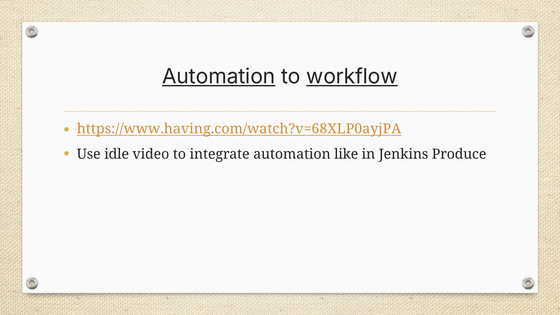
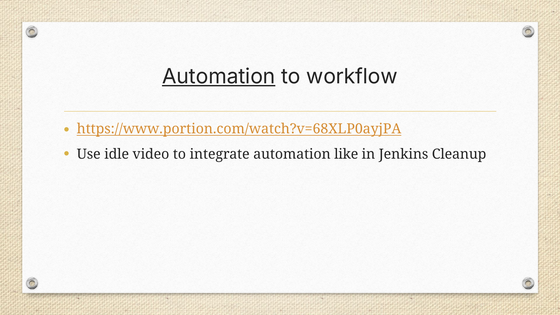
workflow underline: present -> none (352, 77)
https://www.having.com/watch?v=68XLP0ayjPA: https://www.having.com/watch?v=68XLP0ayjPA -> https://www.portion.com/watch?v=68XLP0ayjPA (239, 129)
Produce: Produce -> Cleanup (459, 154)
